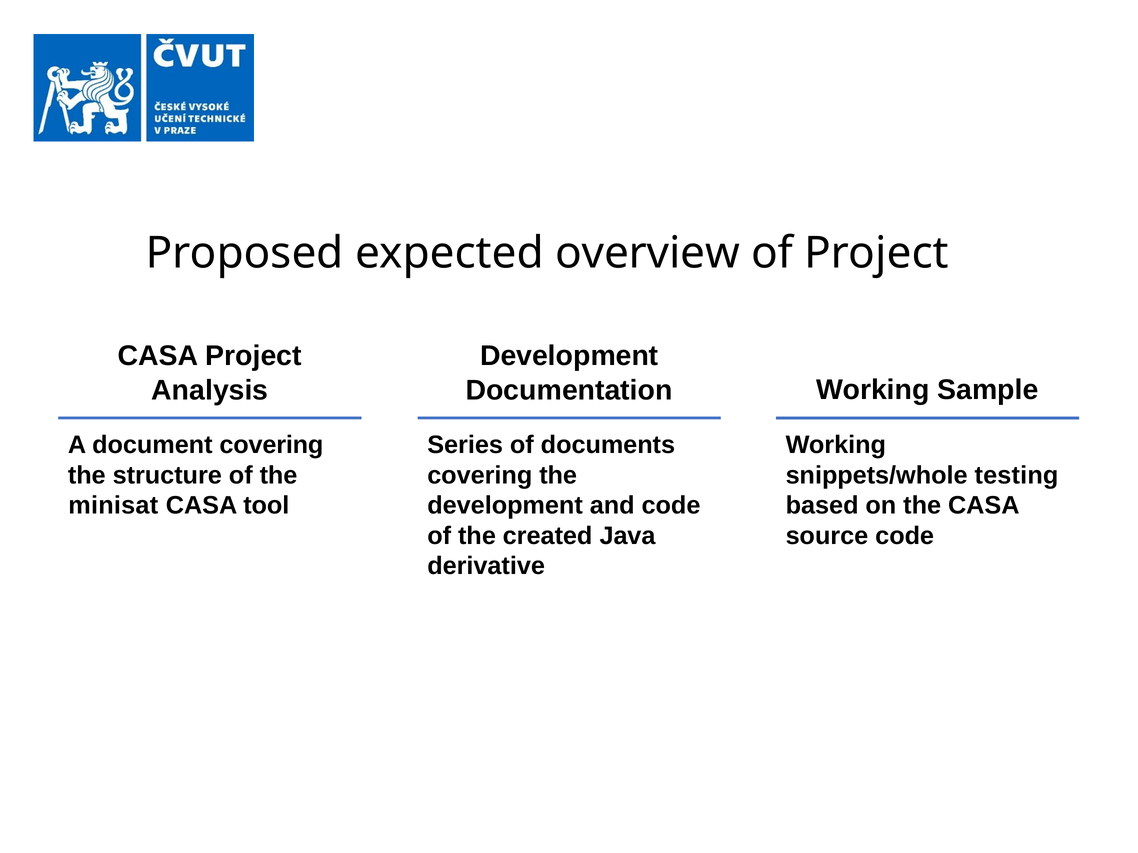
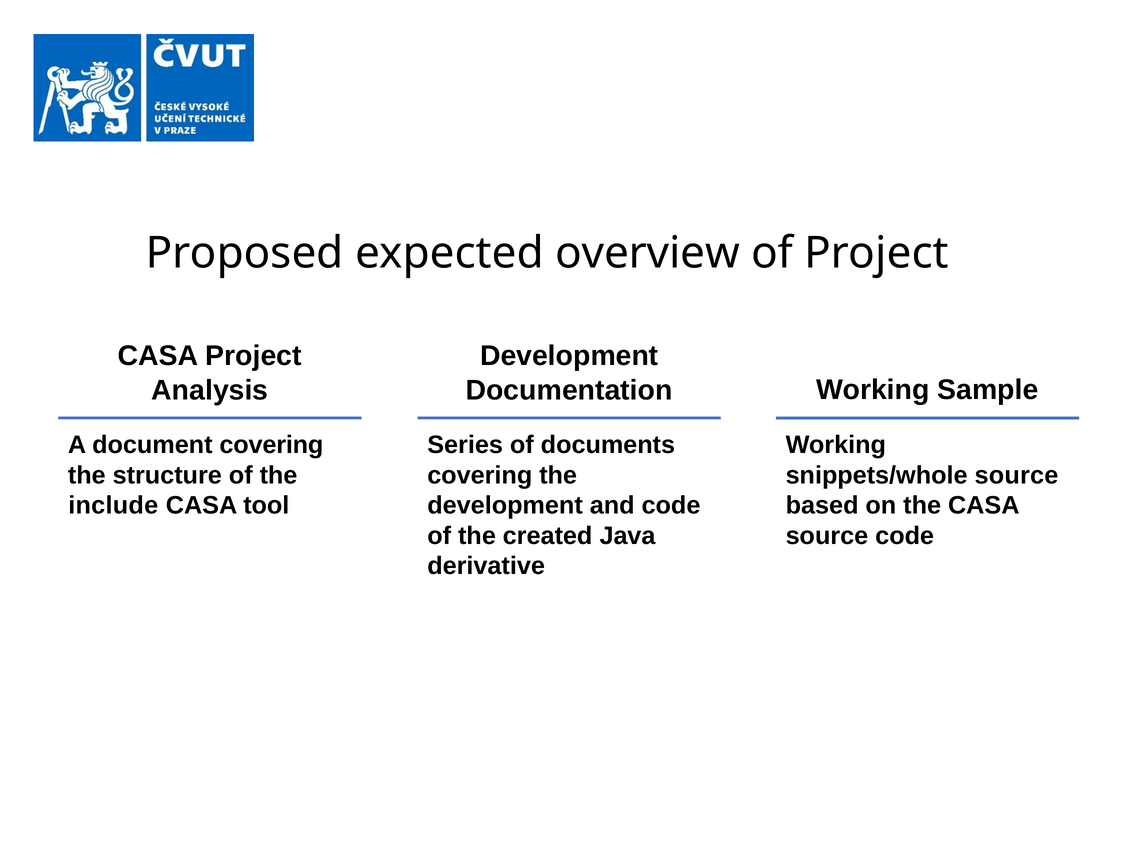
snippets/whole testing: testing -> source (1016, 475)
minisat: minisat -> include (113, 506)
